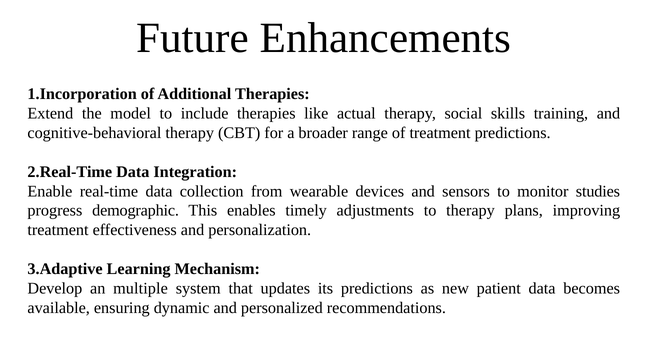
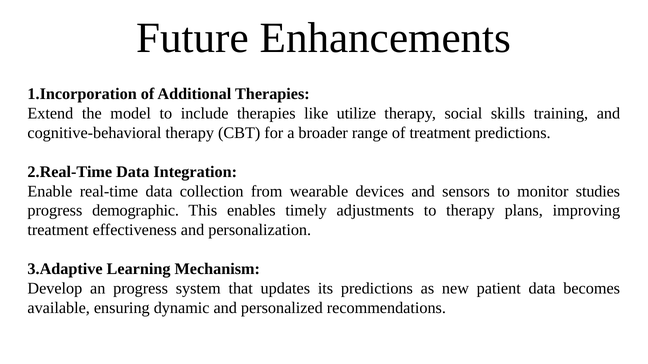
actual: actual -> utilize (356, 114)
an multiple: multiple -> progress (141, 289)
